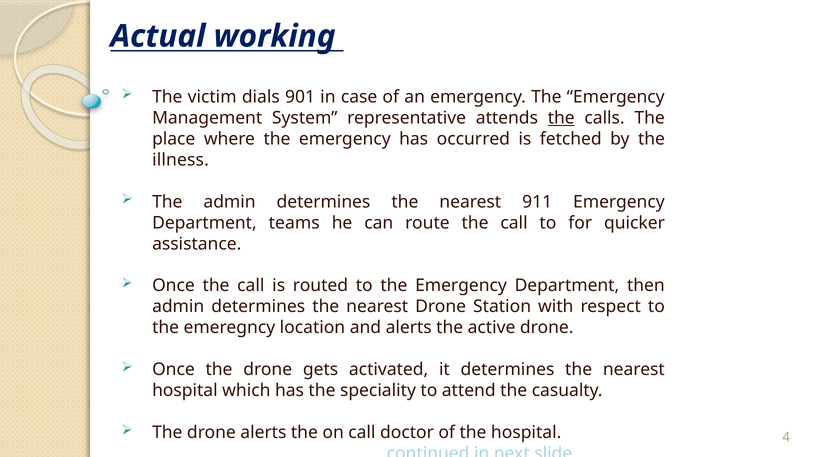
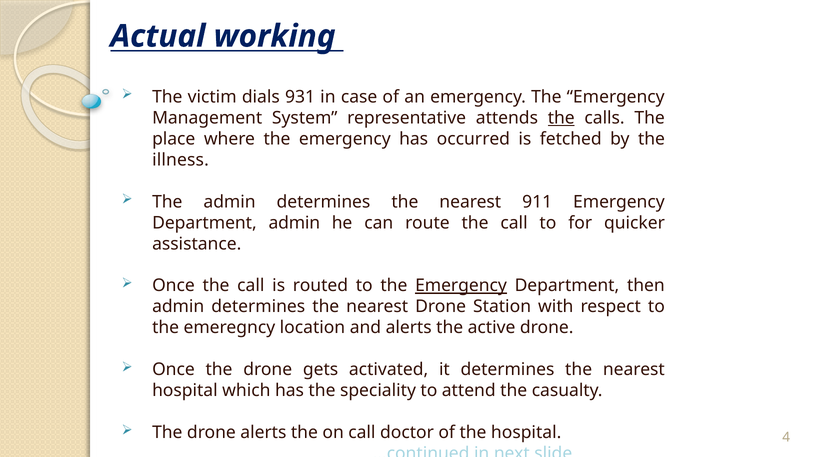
901: 901 -> 931 (300, 97)
Department teams: teams -> admin (294, 223)
Emergency underline: none -> present (461, 286)
